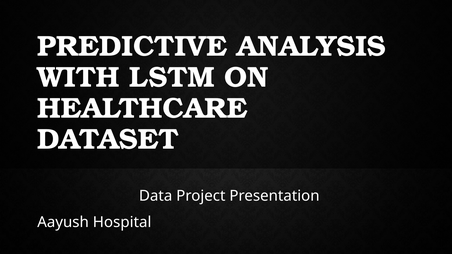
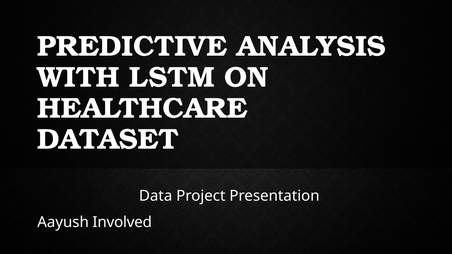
Hospital: Hospital -> Involved (122, 222)
